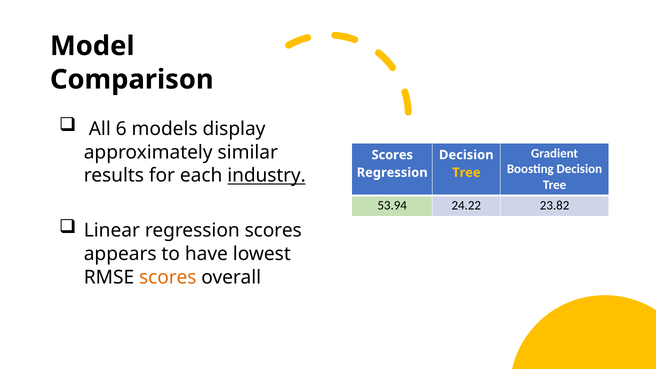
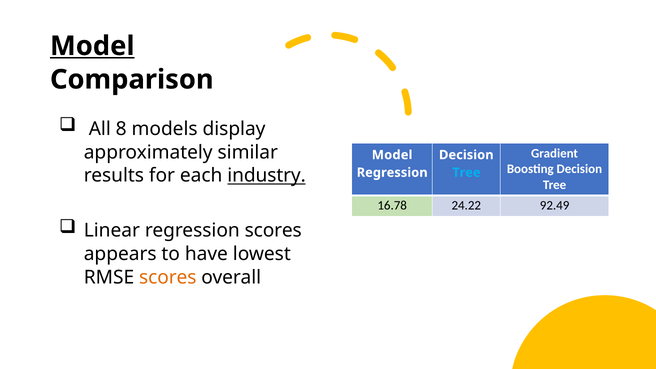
Model underline: none -> present (92, 46)
6: 6 -> 8 (121, 129)
Scores: Scores -> Model (392, 155)
Tree colour: yellow -> light blue (466, 173)
53.94: 53.94 -> 16.78 (392, 205)
23.82: 23.82 -> 92.49 (555, 205)
